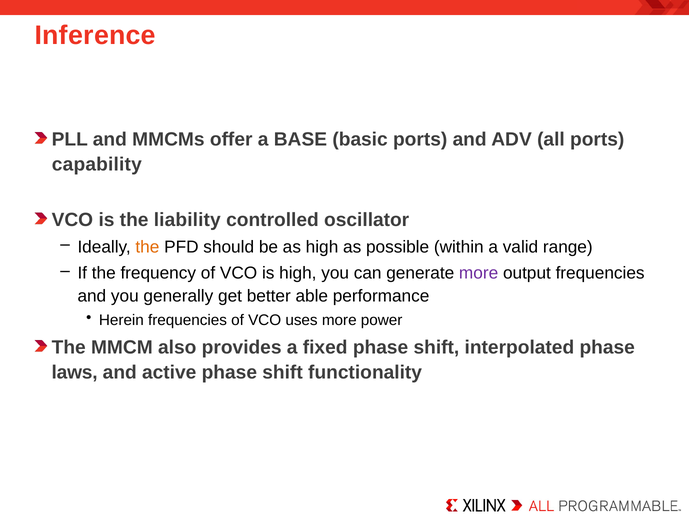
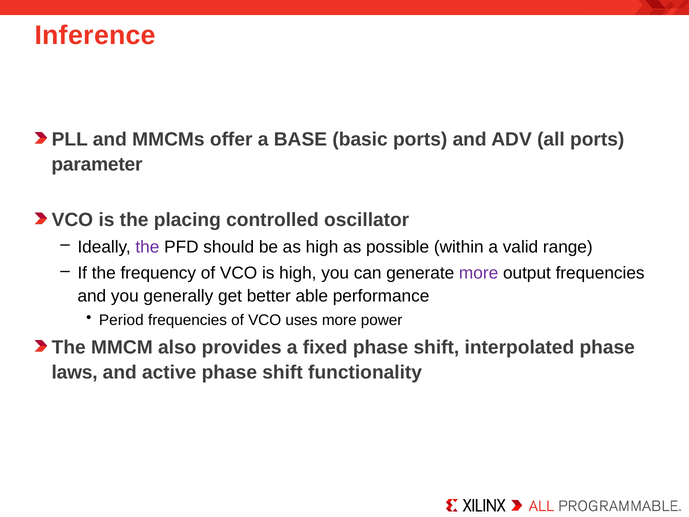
capability: capability -> parameter (97, 164)
liability: liability -> placing (187, 220)
the colour: orange -> purple (147, 247)
Herein: Herein -> Period (121, 320)
